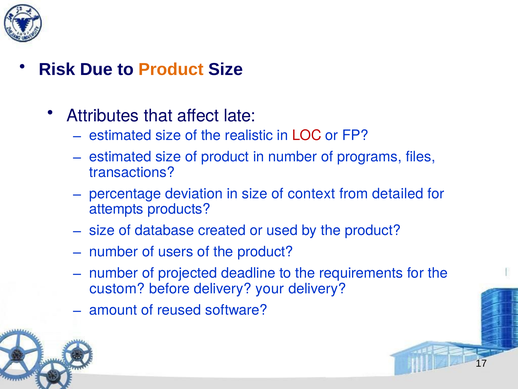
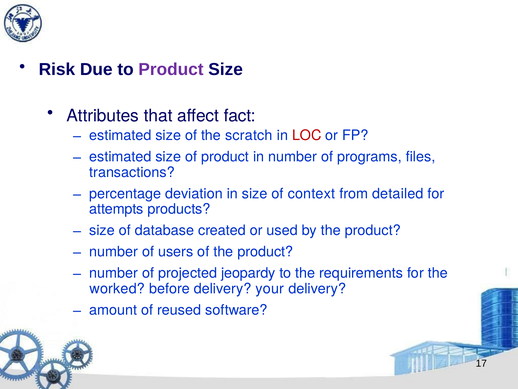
Product colour: orange -> purple (171, 69)
late: late -> fact (240, 116)
realistic: realistic -> scratch (249, 135)
deadline: deadline -> jeopardy (248, 273)
custom: custom -> worked (117, 288)
